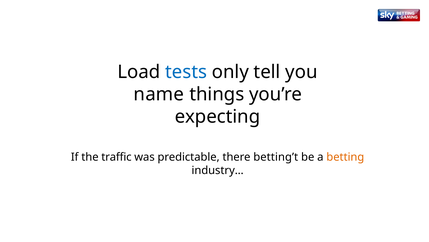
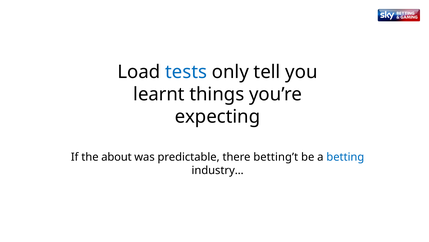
name: name -> learnt (159, 94)
traffic: traffic -> about (116, 157)
betting colour: orange -> blue (345, 157)
